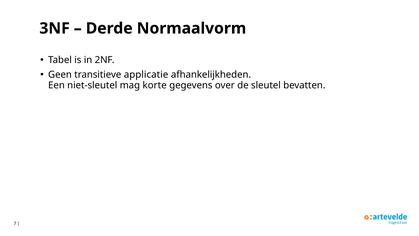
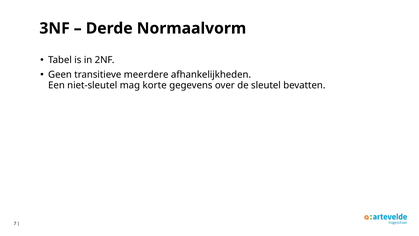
applicatie: applicatie -> meerdere (146, 75)
